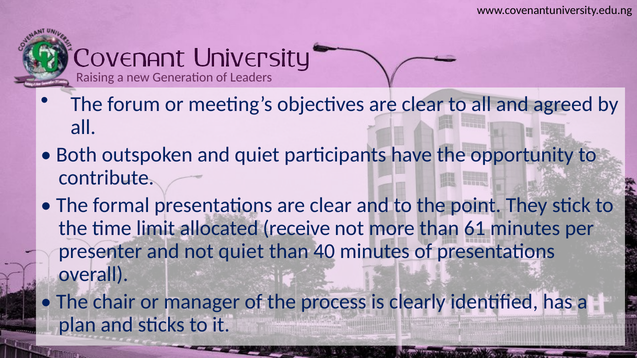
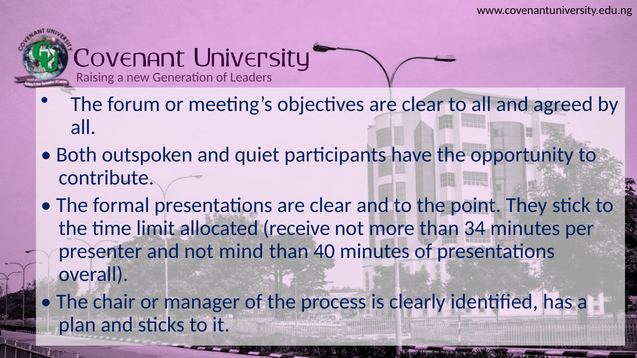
61: 61 -> 34 (475, 228)
not quiet: quiet -> mind (241, 251)
